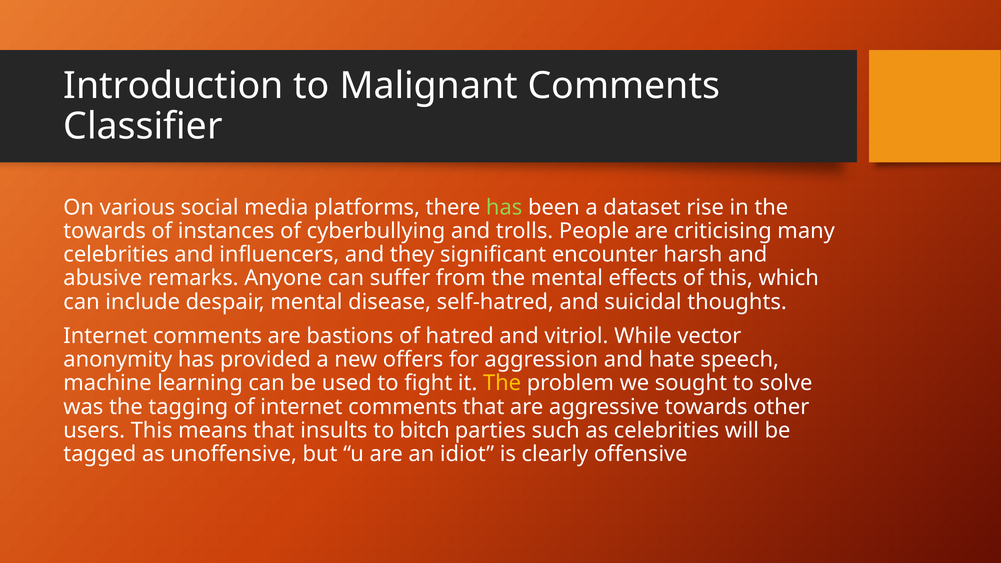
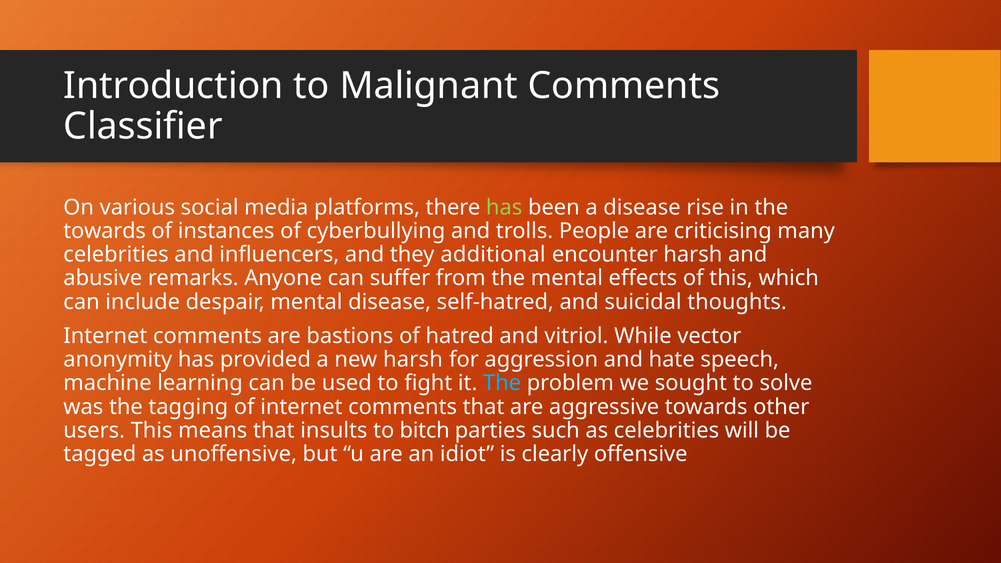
a dataset: dataset -> disease (642, 207)
significant: significant -> additional (493, 255)
new offers: offers -> harsh (413, 360)
The colour: yellow -> light blue (502, 383)
